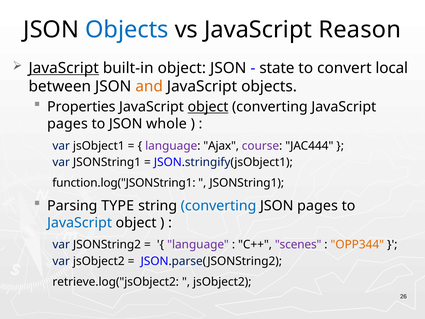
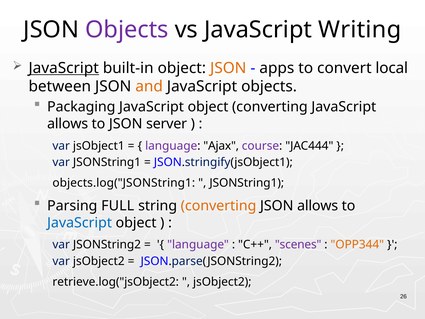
Objects colour: blue -> purple (127, 30)
Reason: Reason -> Writing (360, 30)
JSON colour: black -> orange (228, 68)
state: state -> apps (277, 68)
Properties: Properties -> Packaging (81, 107)
object underline: present -> none (208, 107)
pages: pages -> allows (68, 124)
whole: whole -> server (167, 124)
function.log("JSONString1: function.log("JSONString1 -> objects.log("JSONString1 (124, 183)
TYPE: TYPE -> FULL (118, 206)
converting colour: blue -> orange (219, 206)
JSON pages: pages -> allows (318, 206)
